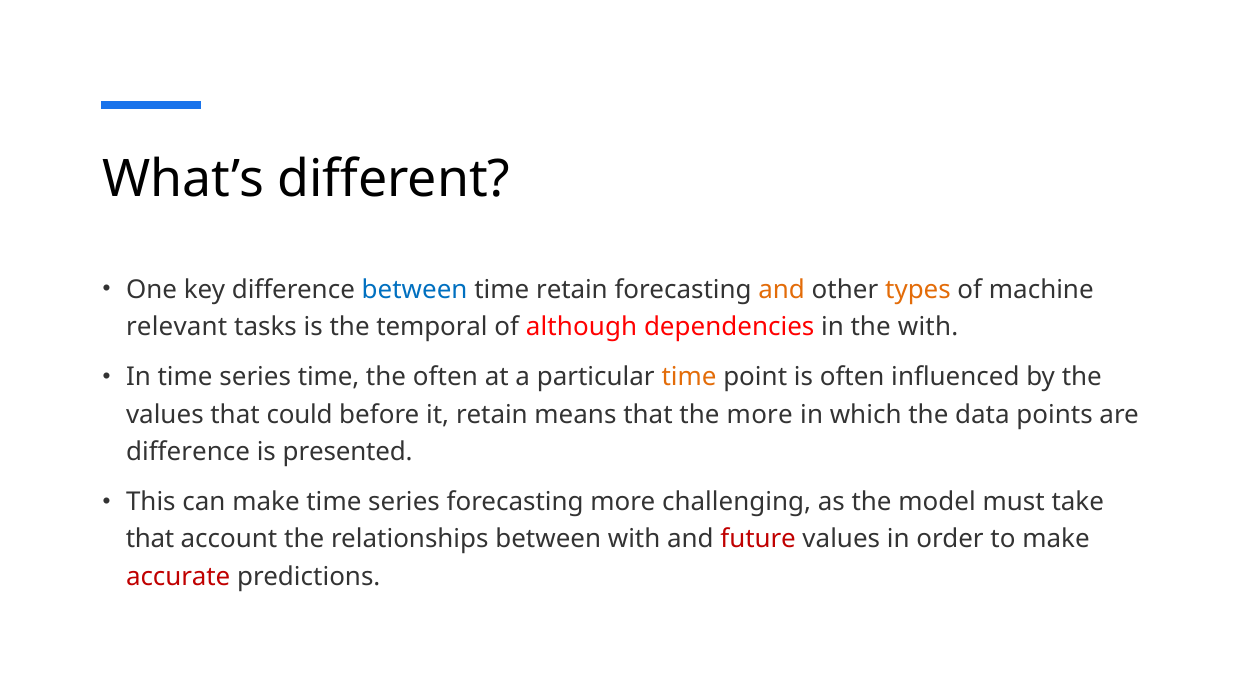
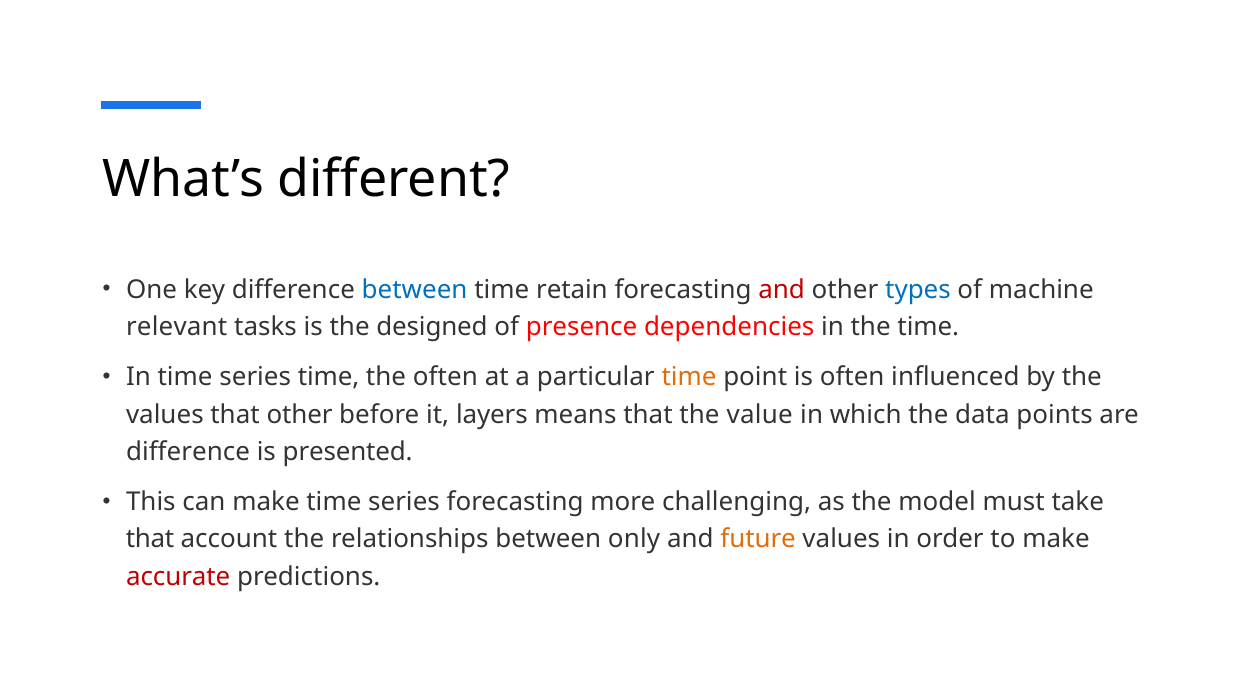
and colour: orange -> red (782, 290)
types colour: orange -> blue (918, 290)
temporal: temporal -> designed (432, 327)
although: although -> presence (582, 327)
the with: with -> time (928, 327)
that could: could -> other (300, 415)
it retain: retain -> layers (492, 415)
the more: more -> value (760, 415)
between with: with -> only (634, 540)
future colour: red -> orange (758, 540)
